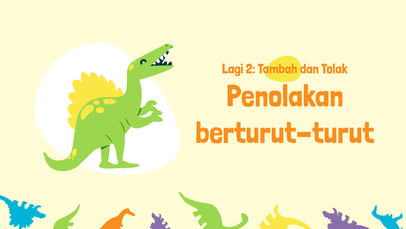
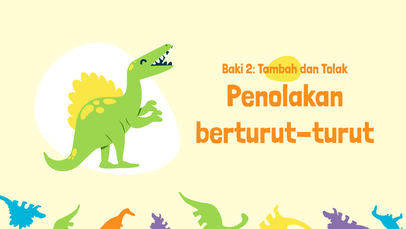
Lagi: Lagi -> Baki (233, 69)
